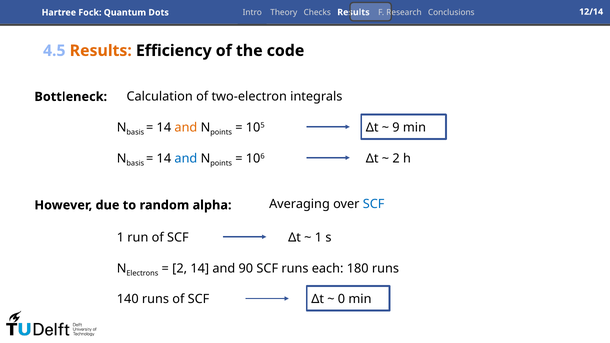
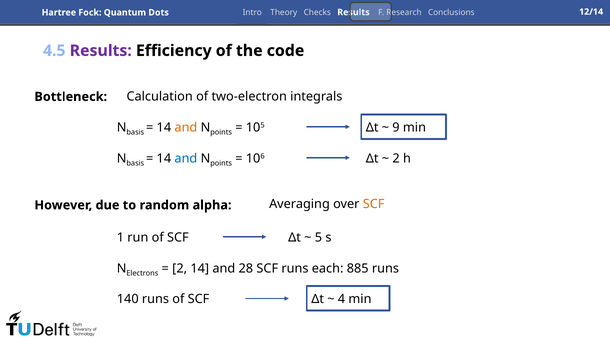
Results colour: orange -> purple (101, 51)
SCF colour: blue -> orange (374, 204)
1: 1 -> 5 (318, 238)
90: 90 -> 28 (246, 269)
180: 180 -> 885 (358, 269)
0: 0 -> 4 (342, 299)
